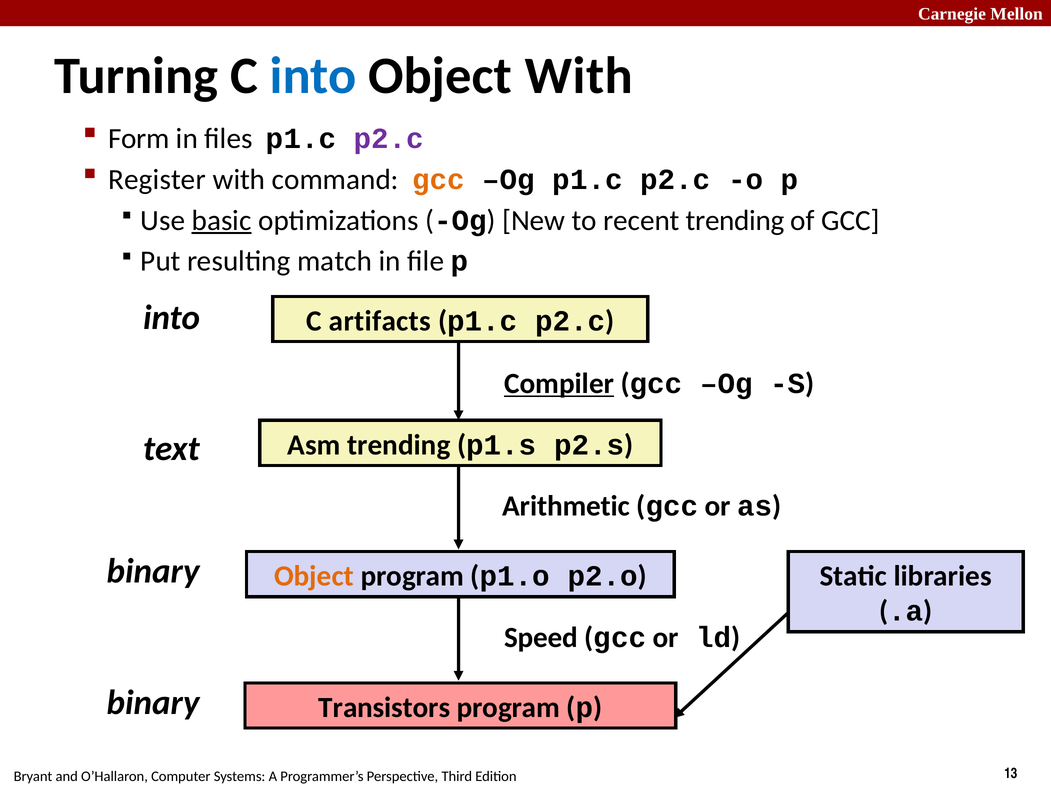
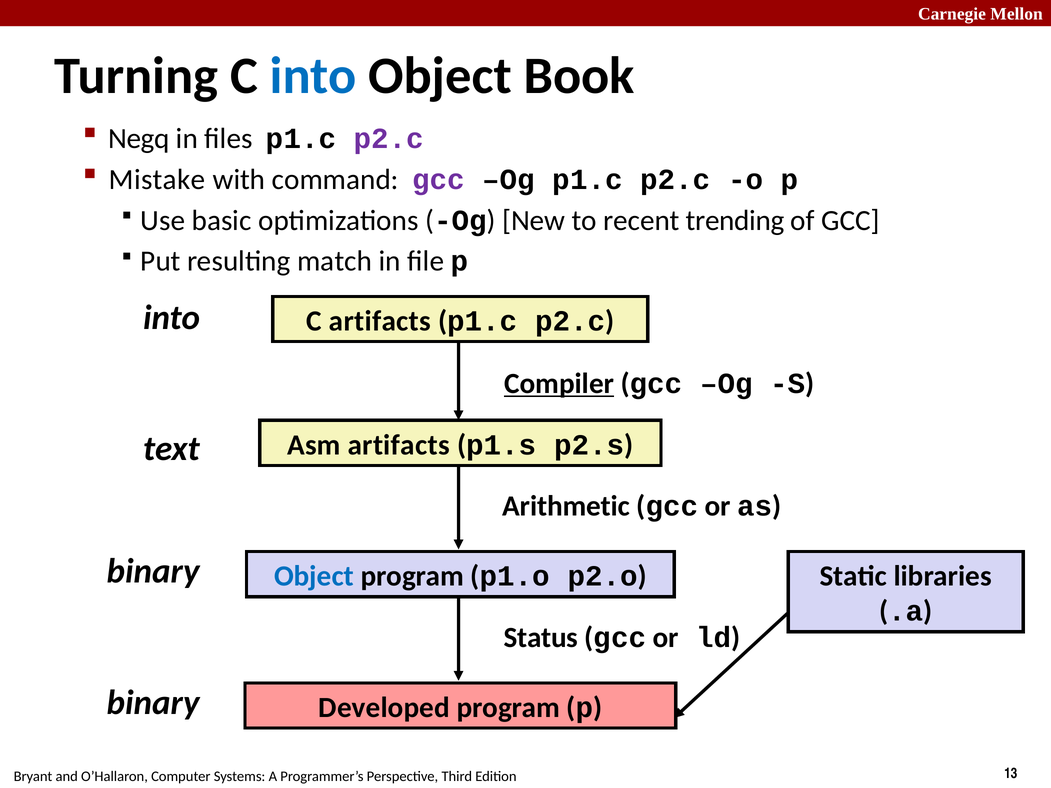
Object With: With -> Book (579, 76)
Form: Form -> Negq (139, 139)
Register: Register -> Mistake (157, 180)
gcc colour: orange -> purple (438, 180)
basic underline: present -> none (222, 220)
Asm trending: trending -> artifacts (399, 445)
Object colour: orange -> blue (314, 576)
Speed: Speed -> Status (541, 638)
Transistors: Transistors -> Developed (384, 708)
